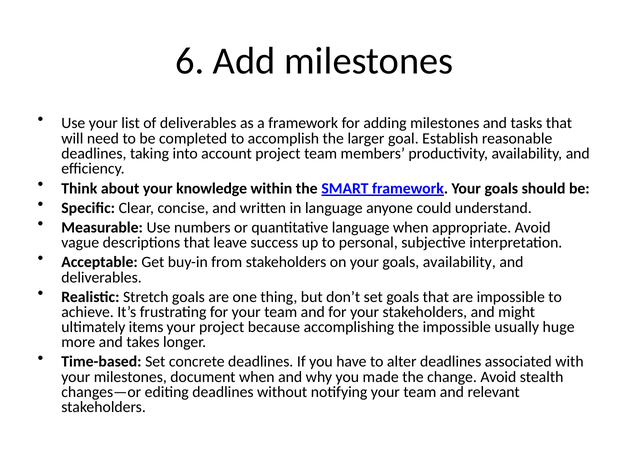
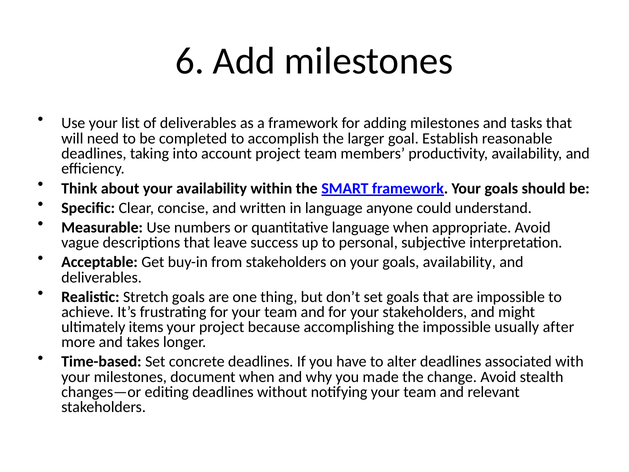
your knowledge: knowledge -> availability (212, 188)
huge: huge -> after (559, 327)
